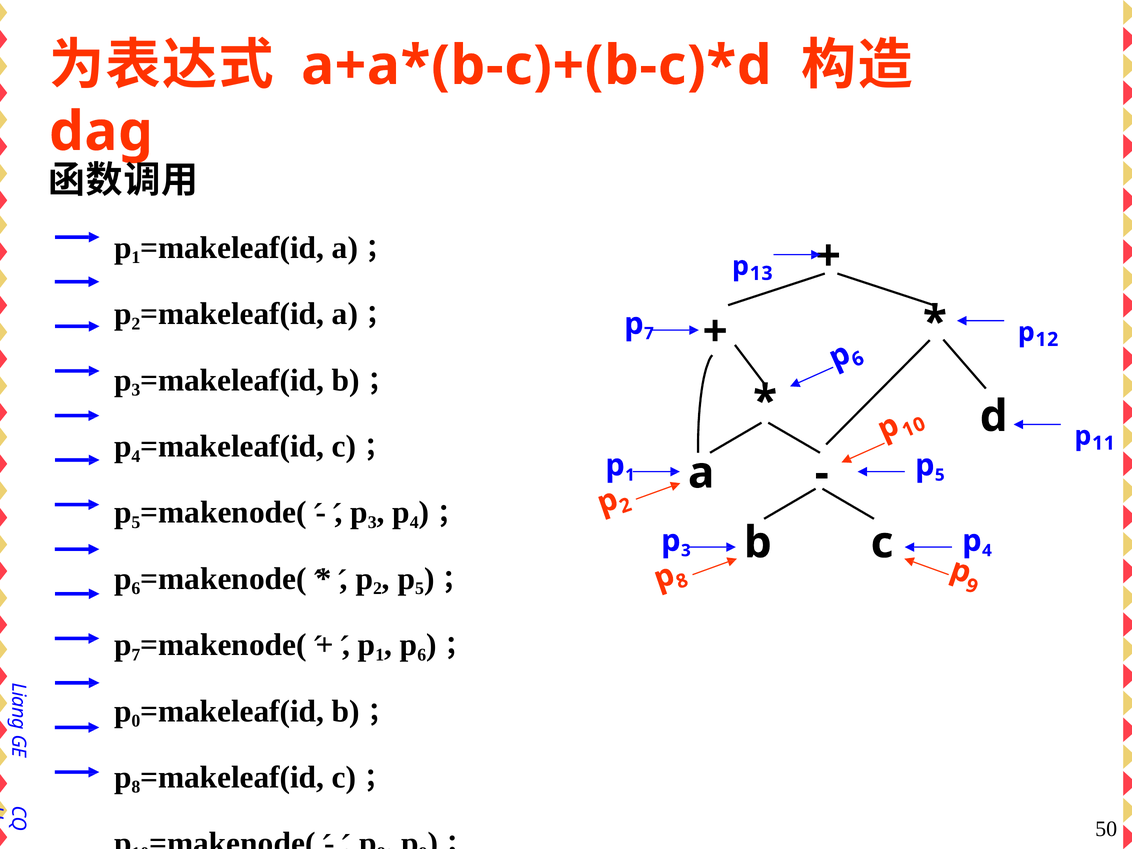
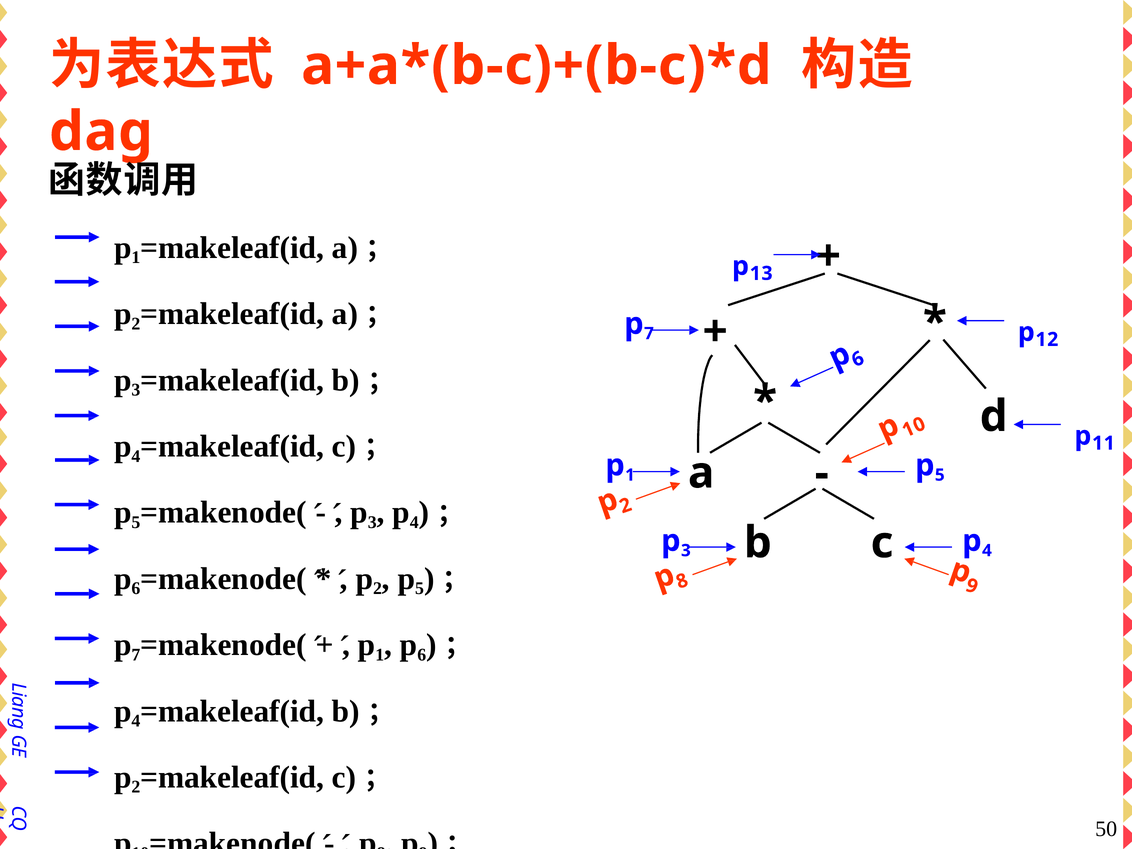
0: 0 -> 4 (136, 721)
8: 8 -> 2 (136, 787)
